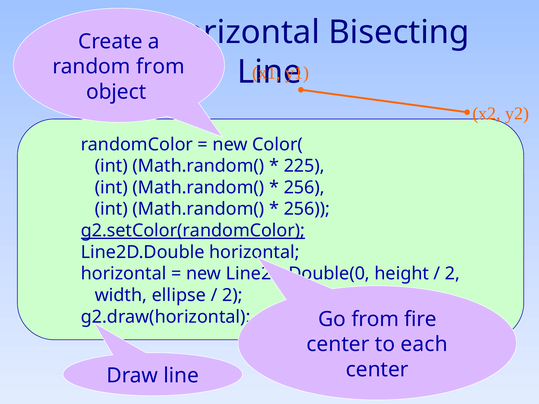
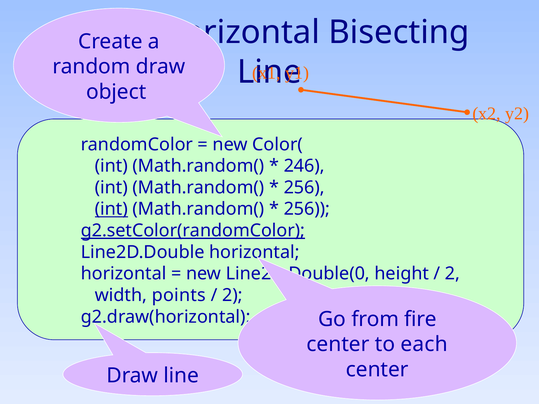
random from: from -> draw (161, 67)
225: 225 -> 246 (304, 166)
int underline: none -> present (111, 209)
ellipse: ellipse -> points (179, 295)
